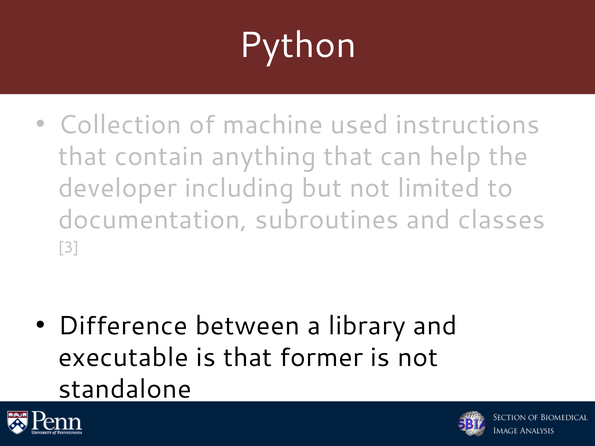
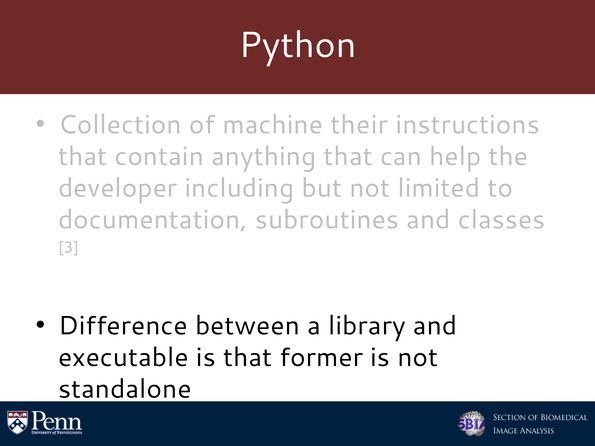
used: used -> their (359, 125)
